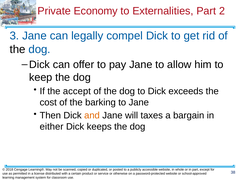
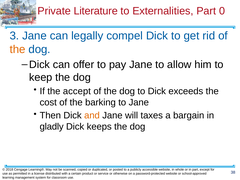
Economy: Economy -> Literature (96, 11)
2: 2 -> 0 (222, 11)
the colour: black -> orange (18, 49)
either: either -> gladly (52, 127)
